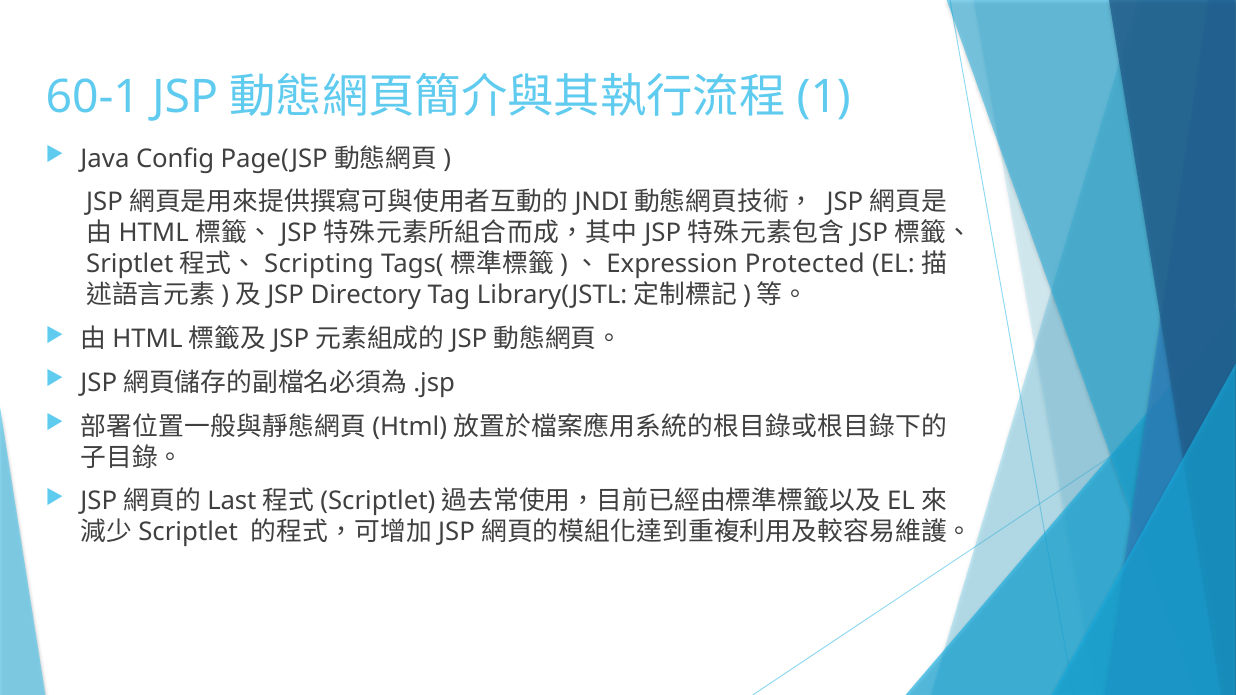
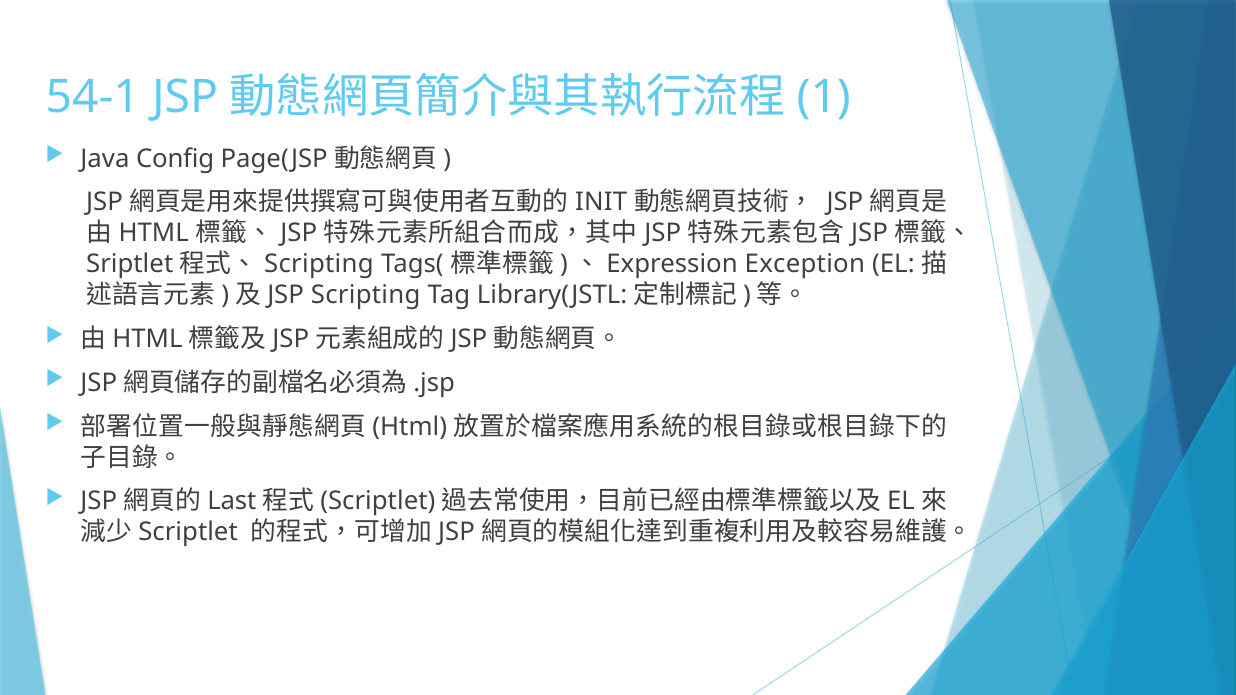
60-1: 60-1 -> 54-1 (93, 97)
JNDI: JNDI -> INIT (601, 203)
Protected: Protected -> Exception (805, 264)
Directory: Directory -> Scripting (366, 295)
